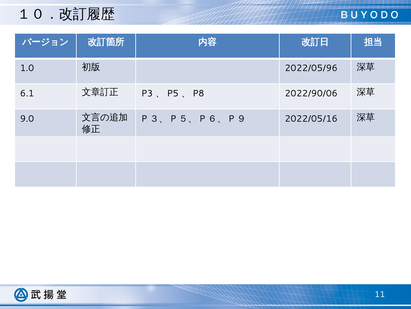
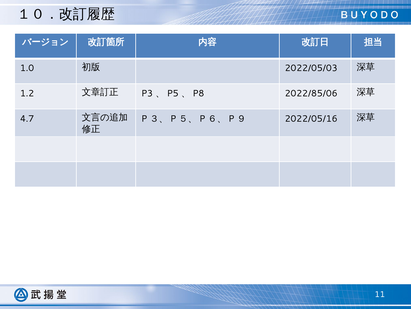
2022/05/96: 2022/05/96 -> 2022/05/03 (311, 68)
6.1: 6.1 -> 1.2 (27, 93)
2022/90/06: 2022/90/06 -> 2022/85/06 (311, 93)
9.0: 9.0 -> 4.7 (27, 118)
